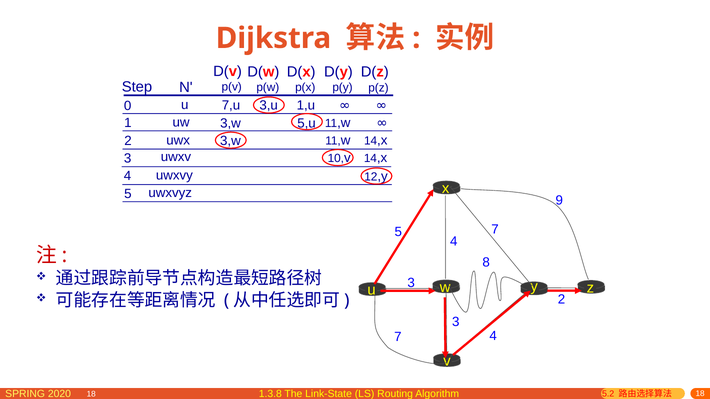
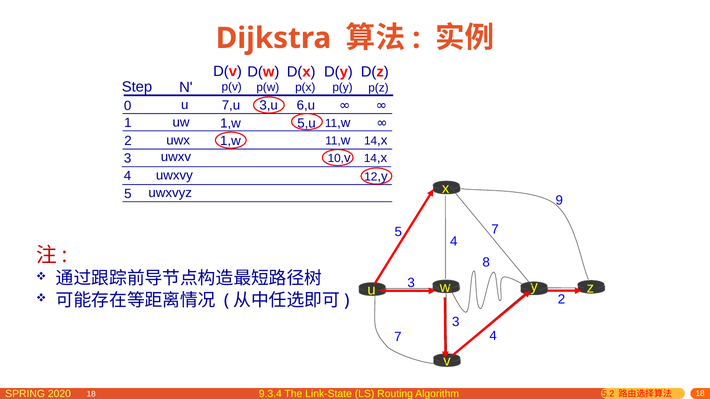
1,u: 1,u -> 6,u (306, 105)
3,w: 3,w -> 1,w (231, 123)
3,w: 3,w -> 1,w (230, 141)
1.3.8: 1.3.8 -> 9.3.4 (270, 394)
